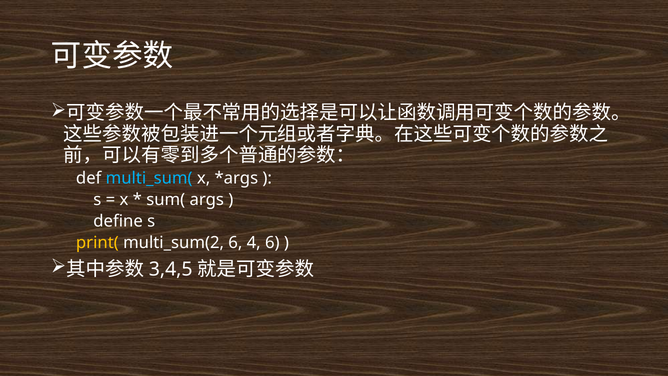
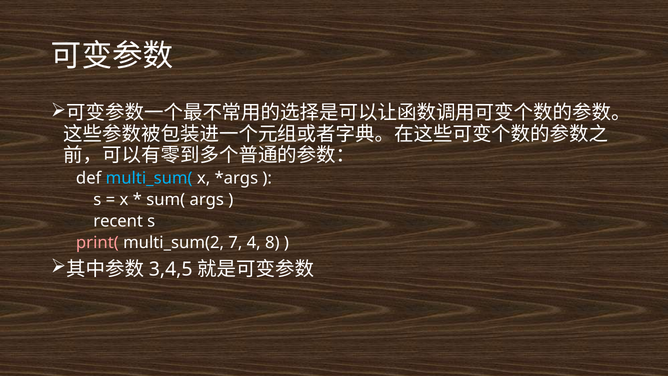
define: define -> recent (118, 221)
print( colour: yellow -> pink (97, 243)
multi_sum(2 6: 6 -> 7 (235, 243)
4 6: 6 -> 8 (272, 243)
